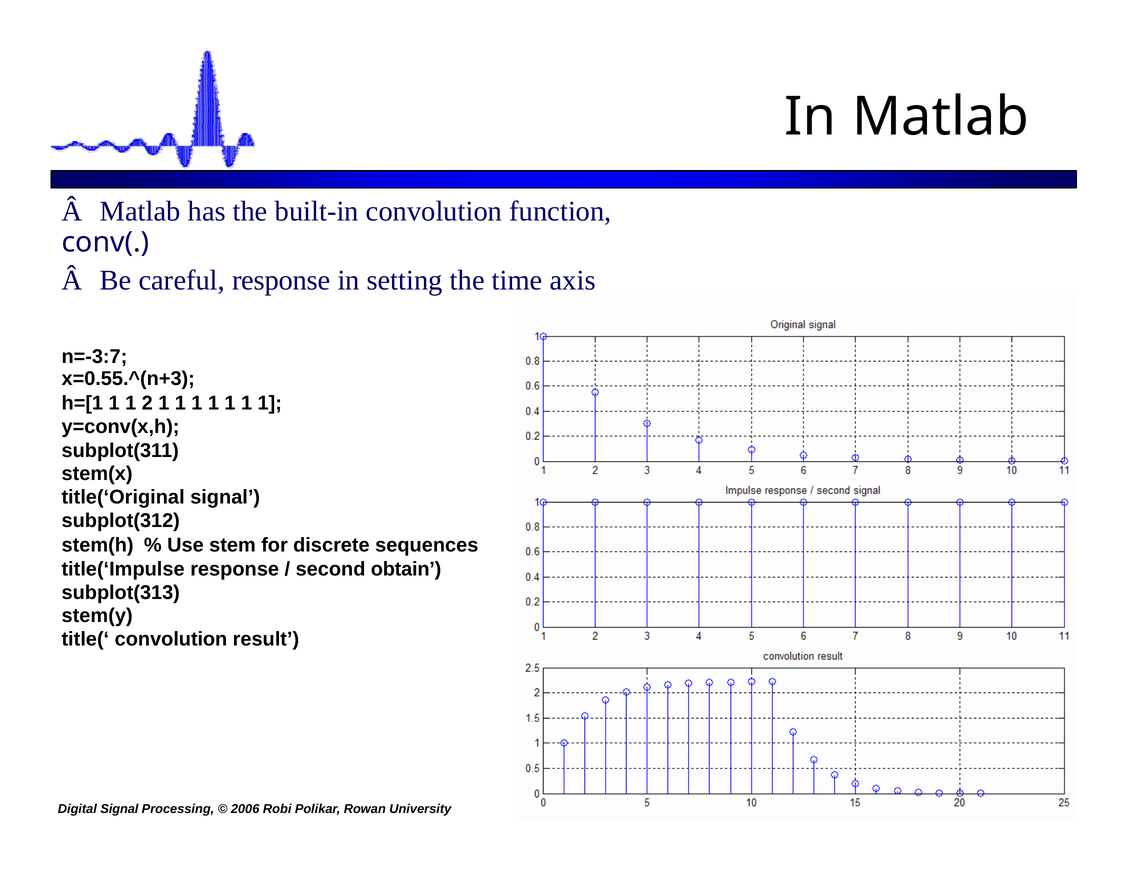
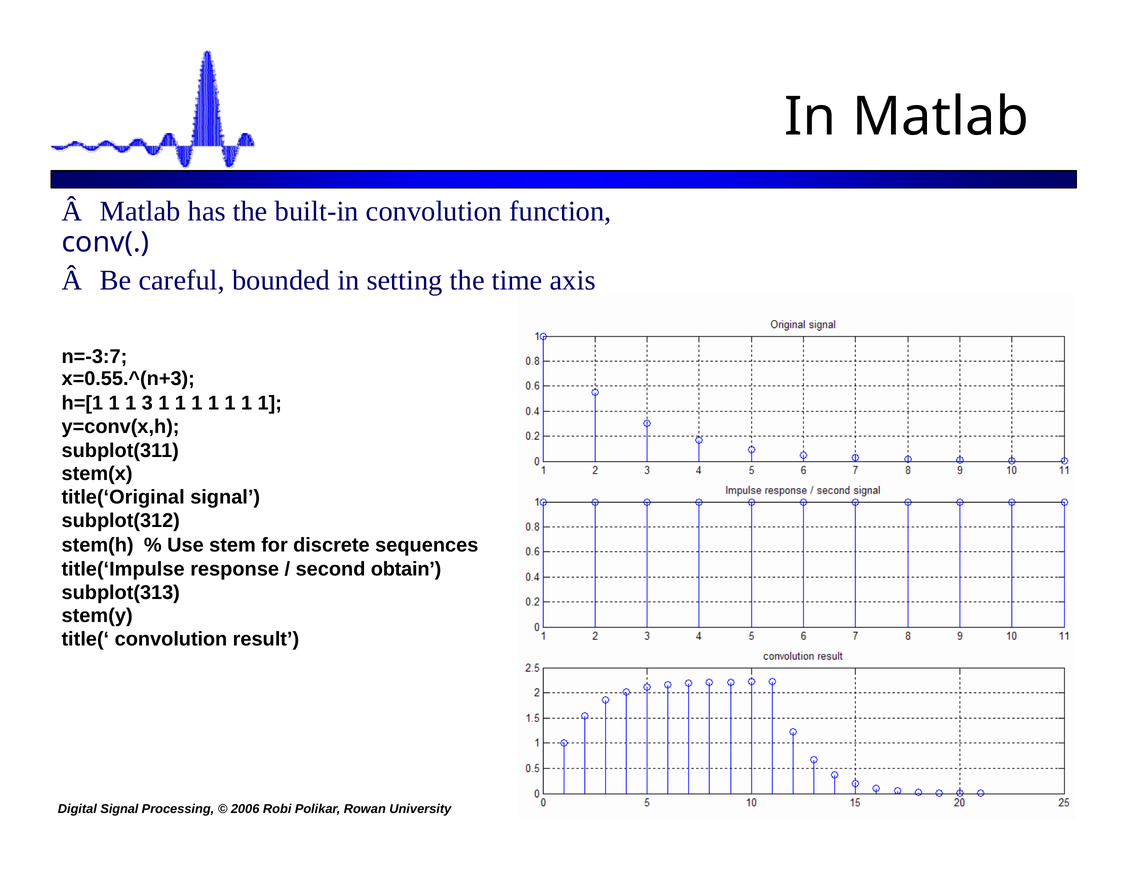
careful response: response -> bounded (281, 281)
2: 2 -> 3 (147, 404)
